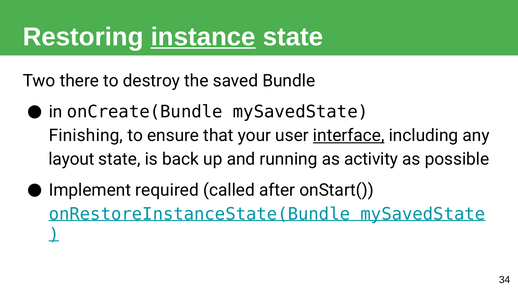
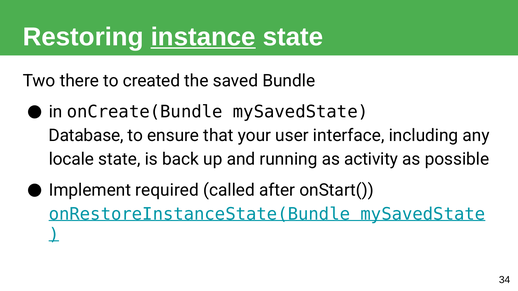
destroy: destroy -> created (151, 81)
Finishing: Finishing -> Database (86, 136)
interface underline: present -> none (349, 136)
layout: layout -> locale (71, 159)
